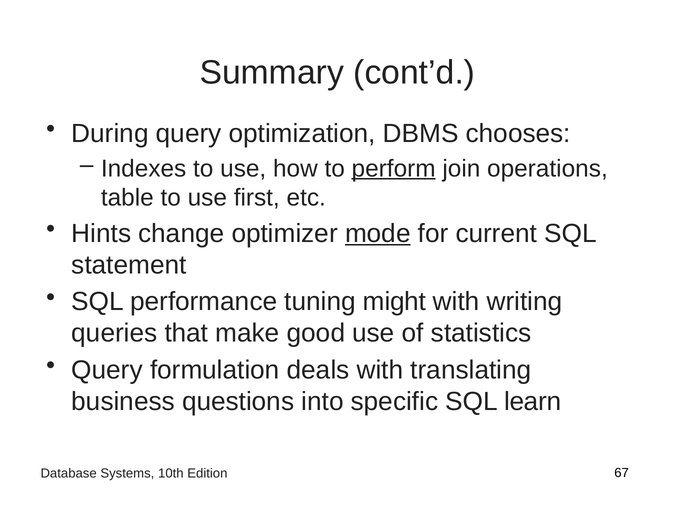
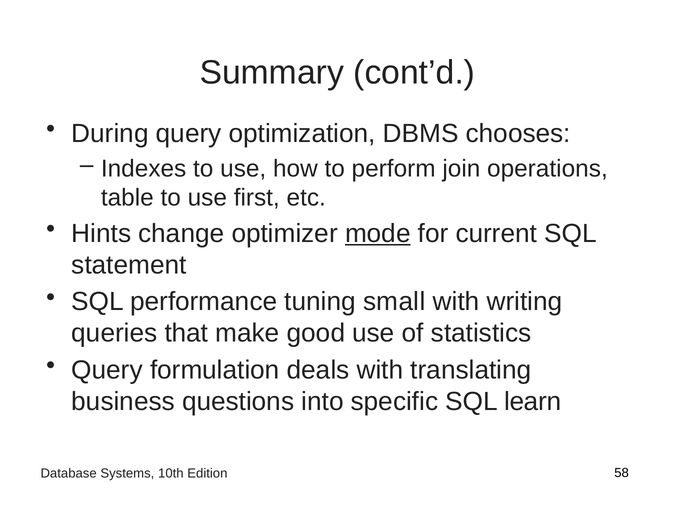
perform underline: present -> none (394, 169)
might: might -> small (394, 302)
67: 67 -> 58 (622, 473)
